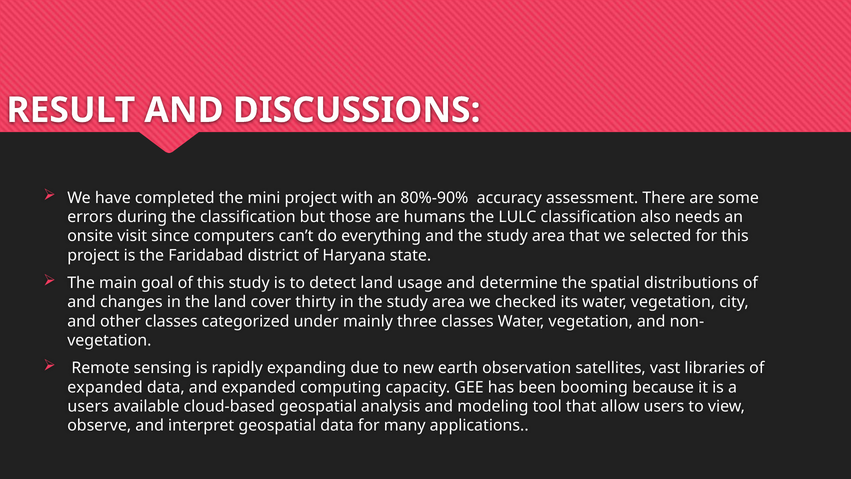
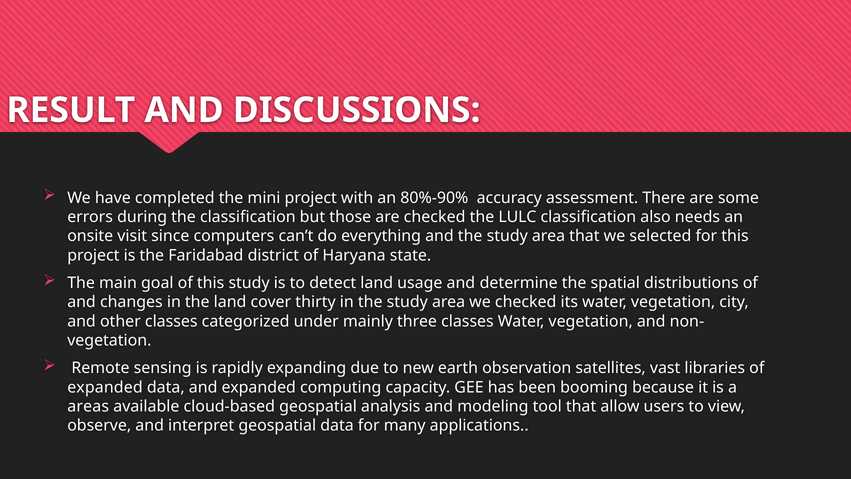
are humans: humans -> checked (435, 217)
users: users -> areas (88, 406)
